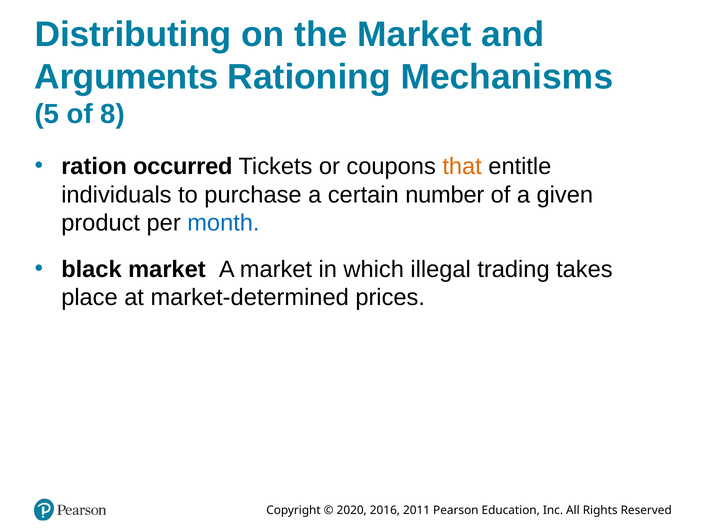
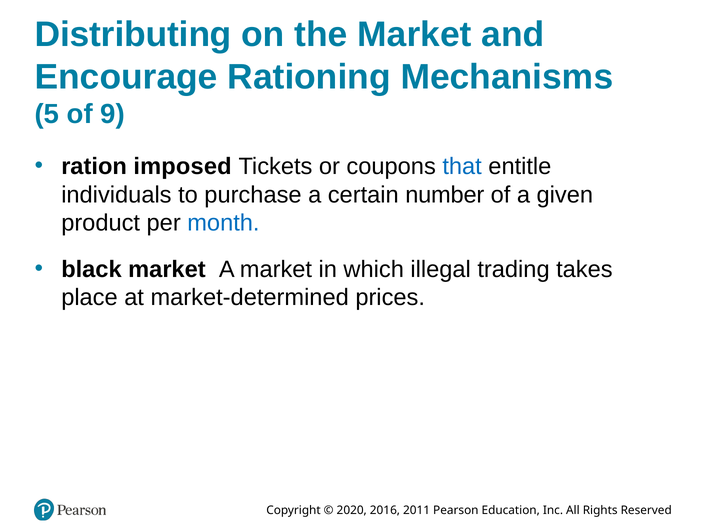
Arguments: Arguments -> Encourage (126, 77)
8: 8 -> 9 (113, 114)
occurred: occurred -> imposed (183, 166)
that colour: orange -> blue (462, 166)
